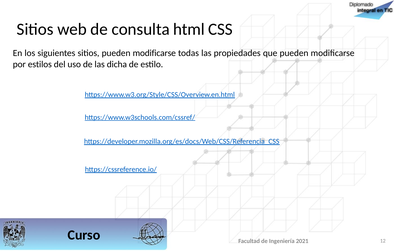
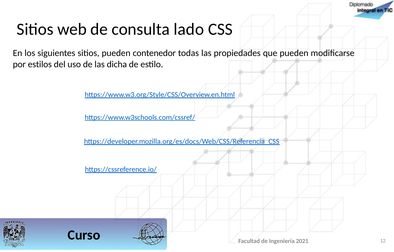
html: html -> lado (189, 29)
sitios pueden modificarse: modificarse -> contenedor (154, 53)
